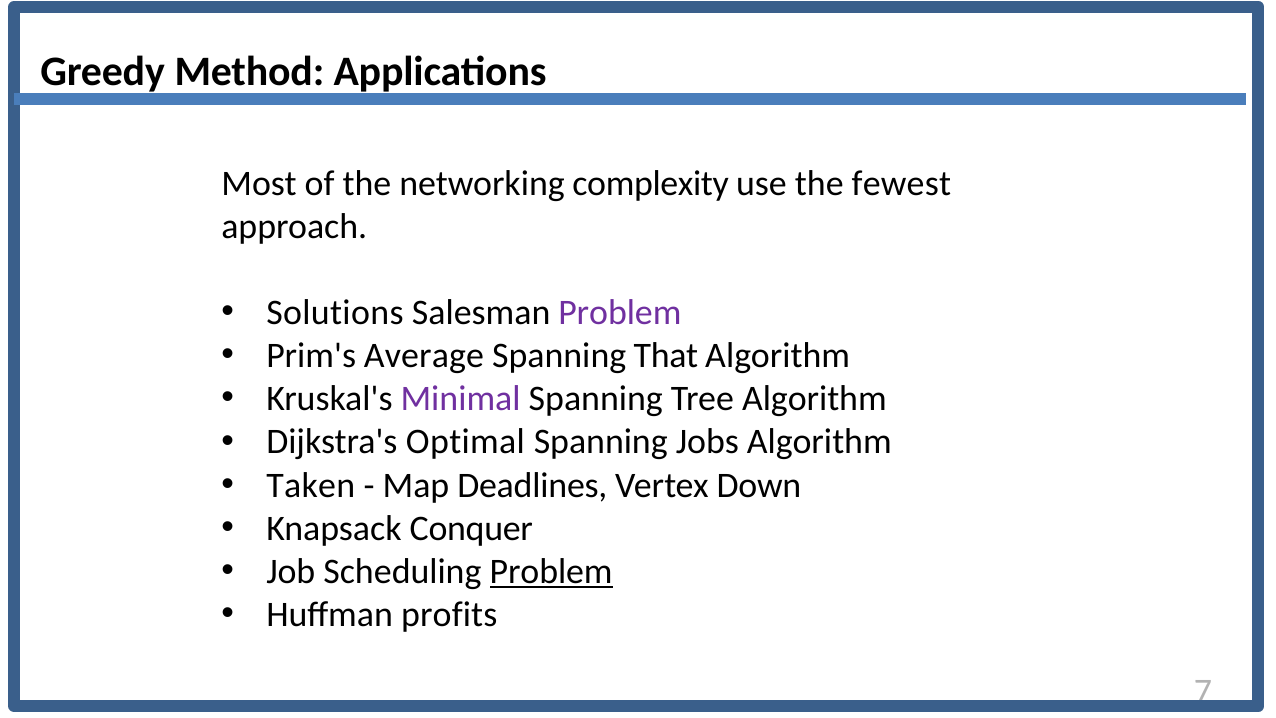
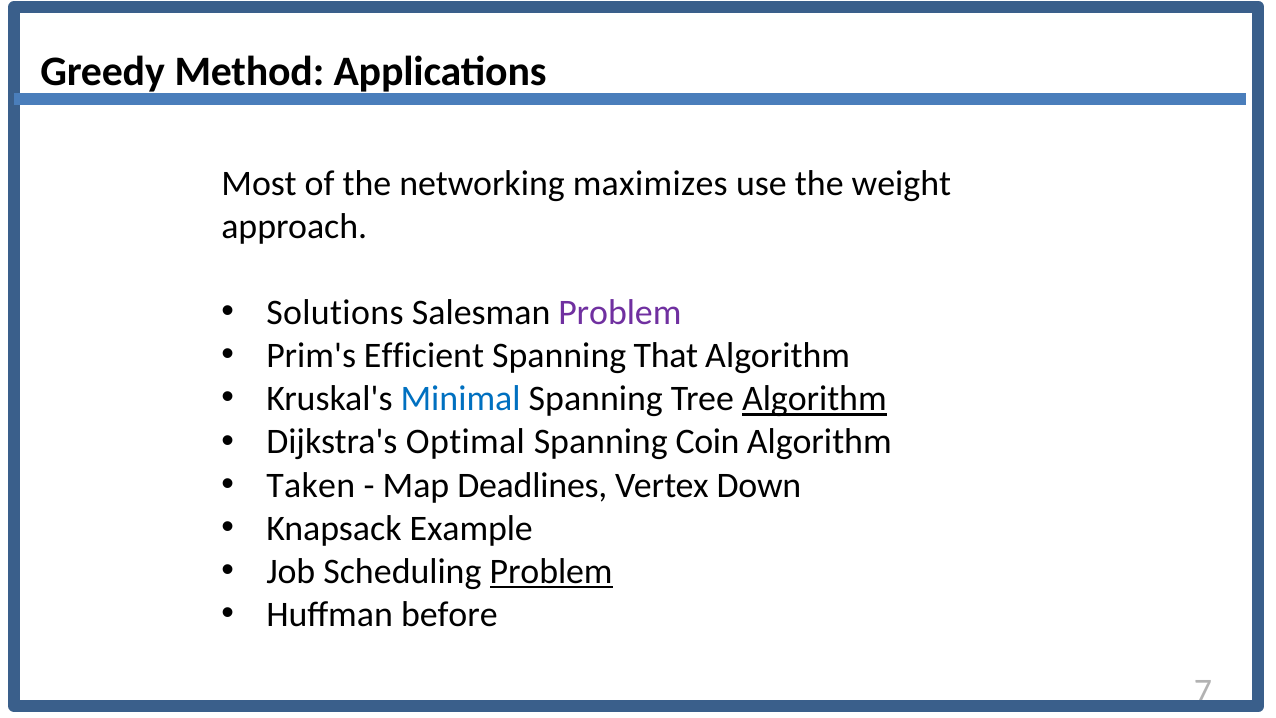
complexity: complexity -> maximizes (650, 184)
fewest: fewest -> weight (901, 184)
Average: Average -> Efficient (424, 356)
Minimal colour: purple -> blue (461, 399)
Algorithm underline: none -> present (814, 399)
Jobs: Jobs -> Coin (708, 442)
Conquer: Conquer -> Example (471, 528)
profits: profits -> before (449, 614)
